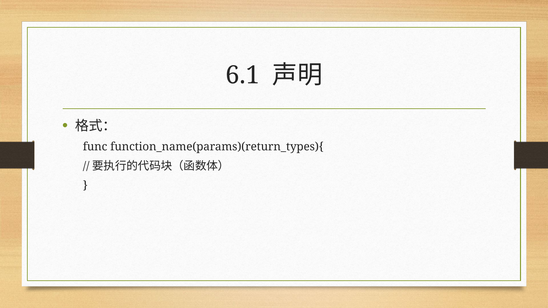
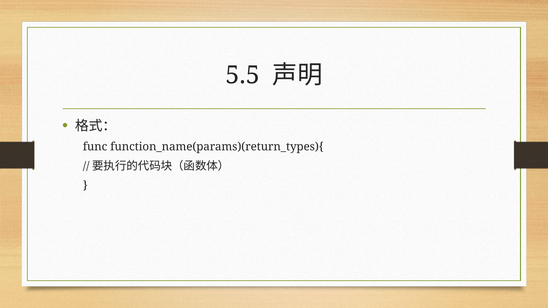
6.1: 6.1 -> 5.5 (243, 75)
